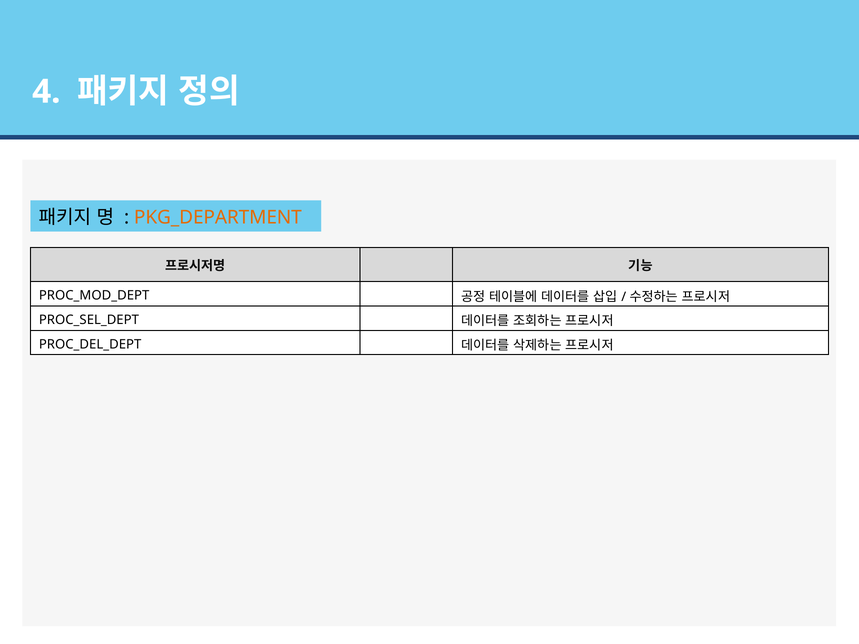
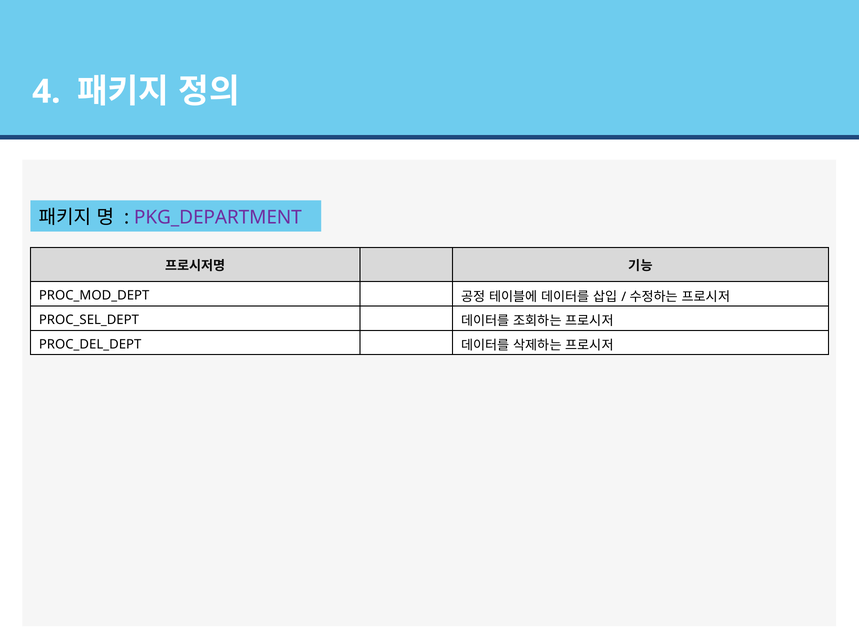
PKG_DEPARTMENT colour: orange -> purple (218, 217)
